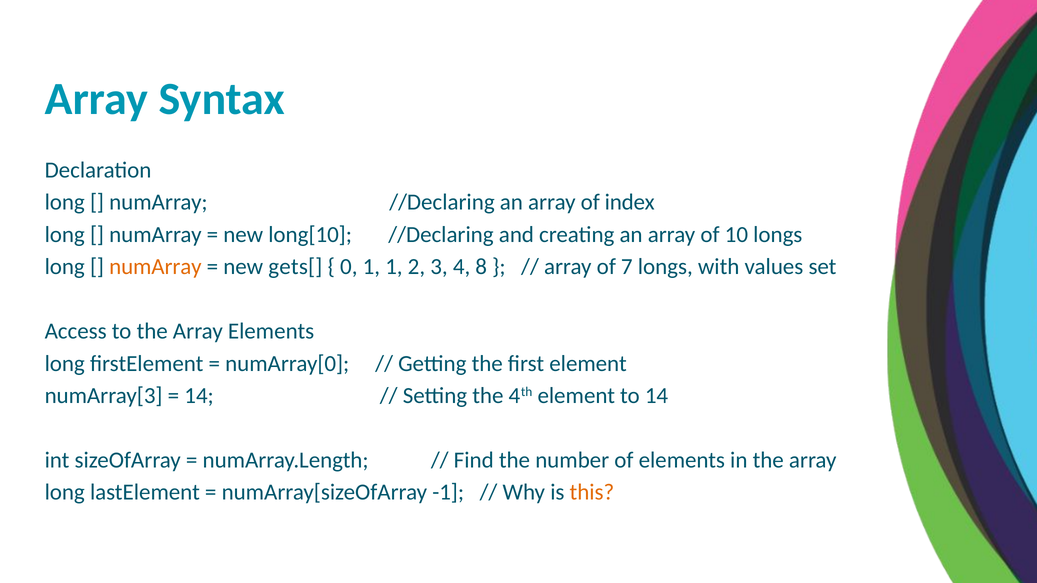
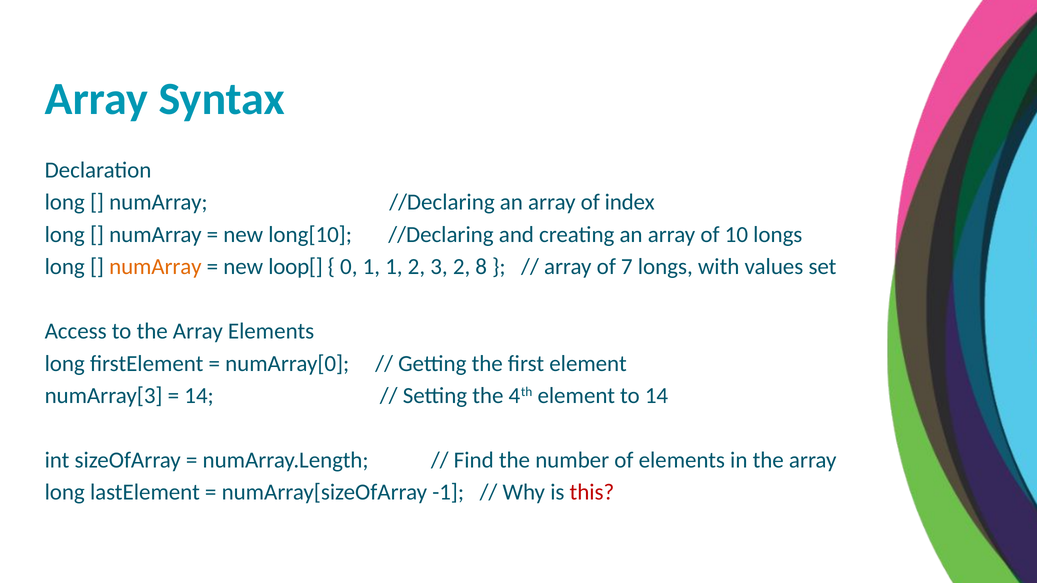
gets[: gets[ -> loop[ (296, 267)
3 4: 4 -> 2 (462, 267)
this colour: orange -> red (592, 493)
